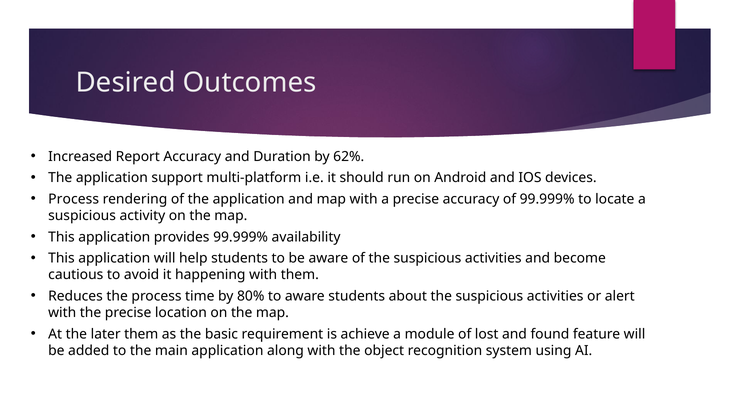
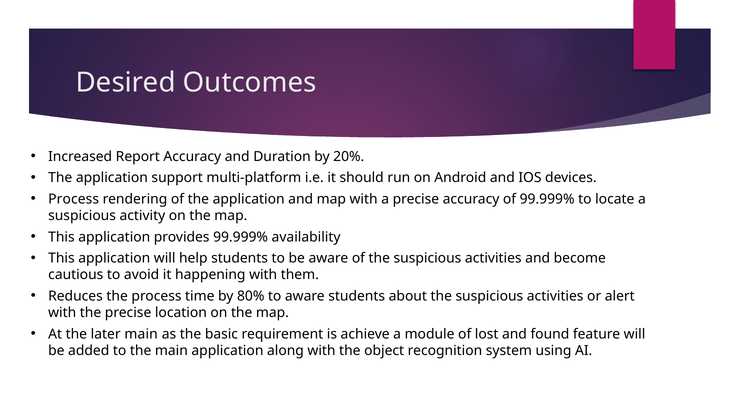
62%: 62% -> 20% (349, 157)
later them: them -> main (141, 334)
